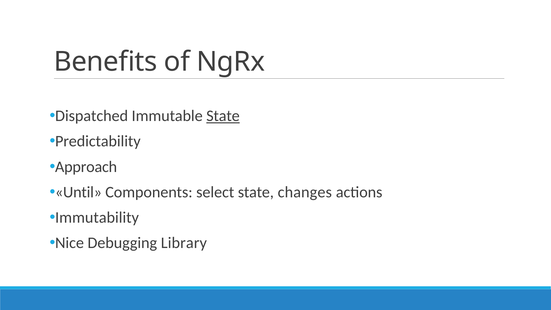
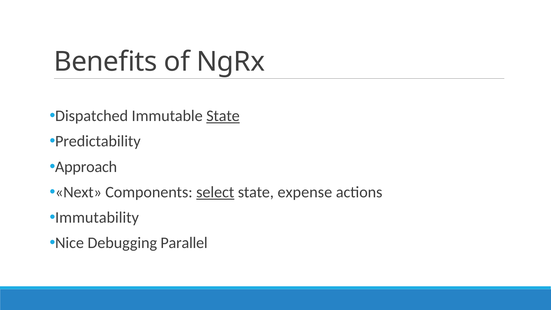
Until: Until -> Next (78, 192)
select underline: none -> present (215, 192)
changes: changes -> expense (305, 192)
Library: Library -> Parallel (184, 243)
